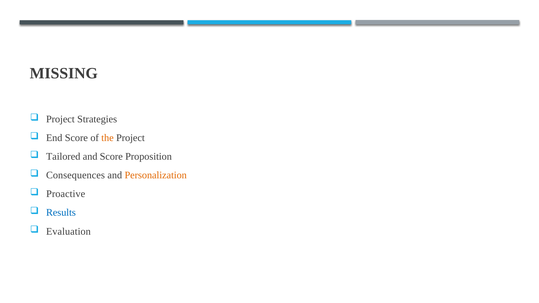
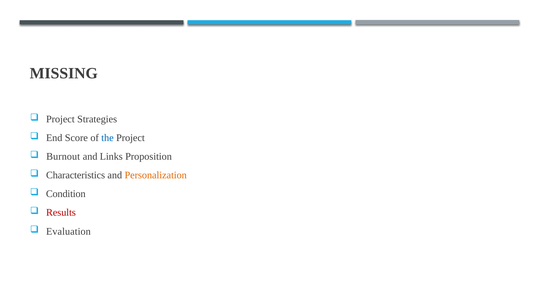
the colour: orange -> blue (107, 138)
Tailored: Tailored -> Burnout (63, 157)
and Score: Score -> Links (111, 157)
Consequences: Consequences -> Characteristics (76, 175)
Proactive: Proactive -> Condition (66, 194)
Results colour: blue -> red (61, 213)
